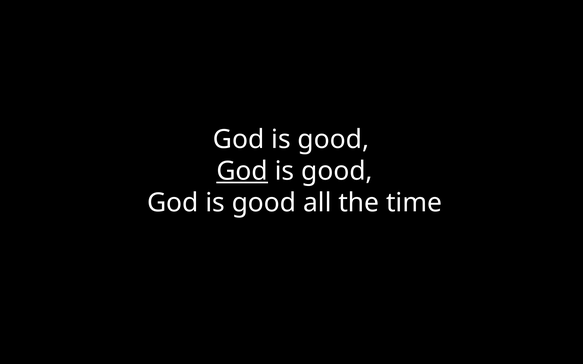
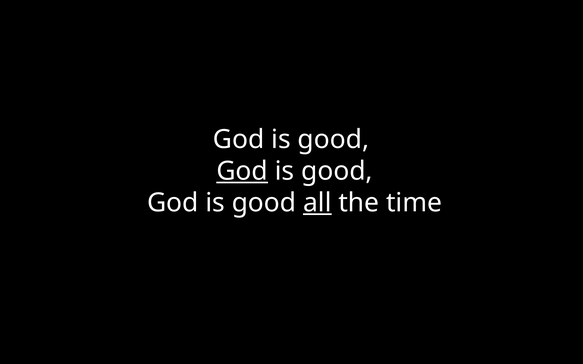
all underline: none -> present (317, 203)
